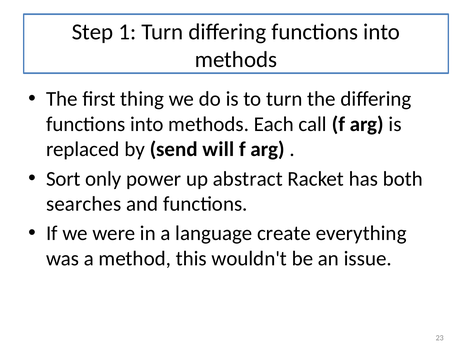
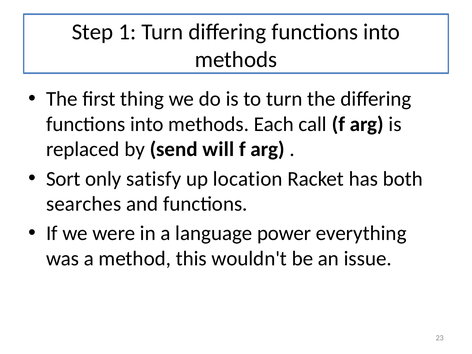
power: power -> satisfy (154, 179)
abstract: abstract -> location (248, 179)
create: create -> power (284, 233)
